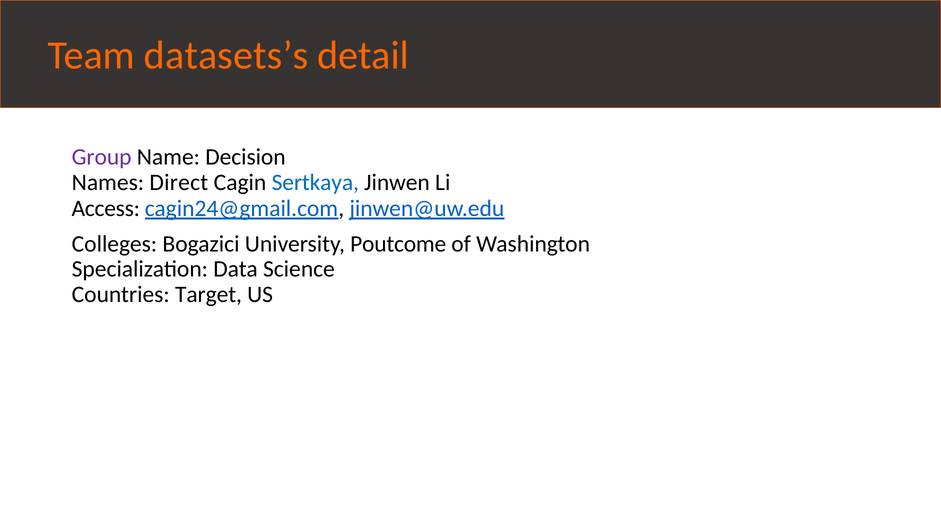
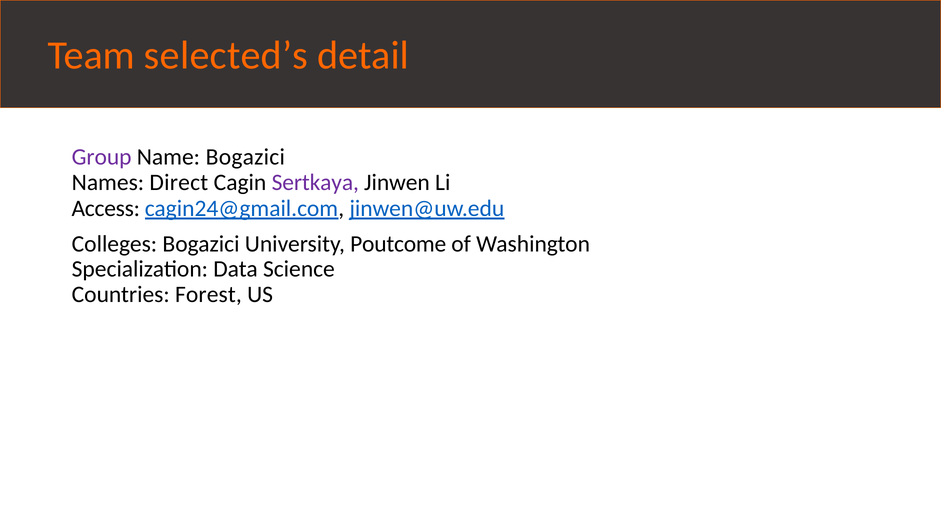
datasets’s: datasets’s -> selected’s (226, 55)
Name Decision: Decision -> Bogazici (245, 157)
Sertkaya colour: blue -> purple (315, 182)
Target: Target -> Forest (208, 294)
